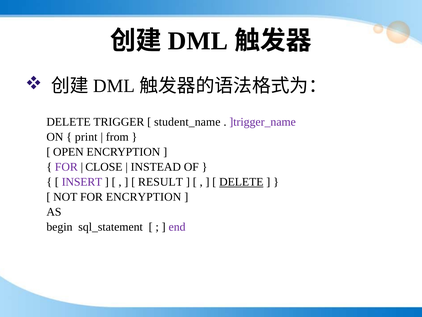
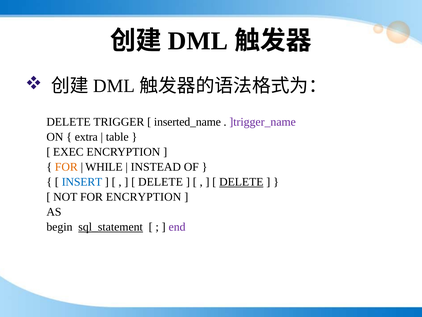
student_name: student_name -> inserted_name (187, 122)
print: print -> extra (86, 137)
from: from -> table (117, 137)
OPEN: OPEN -> EXEC (68, 152)
FOR colour: purple -> orange (66, 167)
CLOSE: CLOSE -> WHILE (104, 167)
INSERT colour: purple -> blue (82, 182)
RESULT: RESULT -> DELETE (161, 182)
sql_statement underline: none -> present (111, 227)
